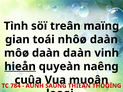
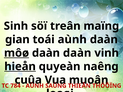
Tình: Tình -> Sinh (16, 26)
toái nhôø: nhôø -> aùnh (72, 40)
môø underline: none -> present (17, 53)
